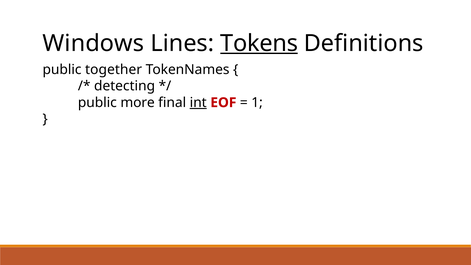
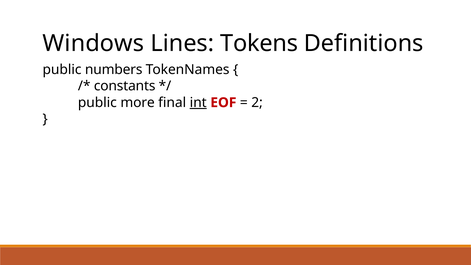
Tokens underline: present -> none (259, 43)
together: together -> numbers (114, 70)
detecting: detecting -> constants (125, 86)
1: 1 -> 2 (257, 103)
